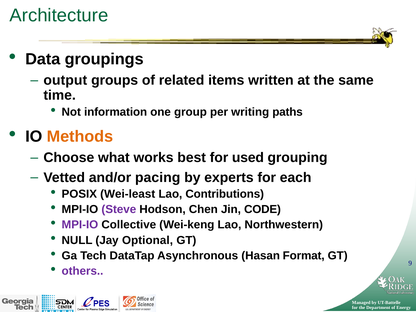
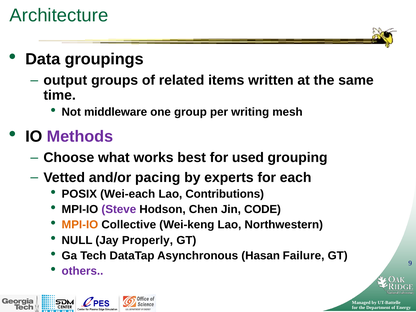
information: information -> middleware (116, 112)
paths: paths -> mesh (287, 112)
Methods colour: orange -> purple (80, 137)
Wei-least: Wei-least -> Wei-each (128, 194)
MPI-IO colour: purple -> orange (80, 225)
Optional: Optional -> Properly (147, 240)
Format: Format -> Failure (304, 256)
